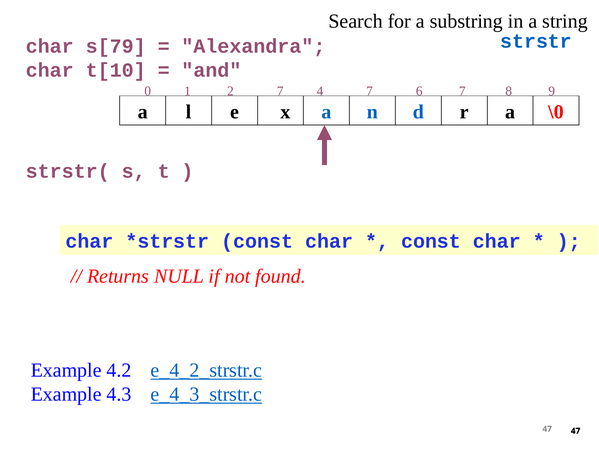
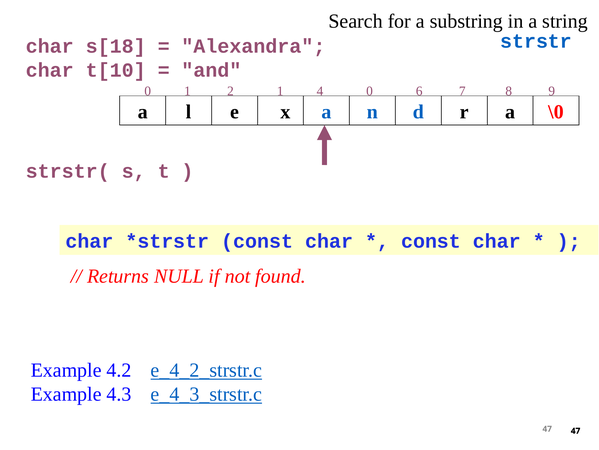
s[79: s[79 -> s[18 (116, 46)
2 7: 7 -> 1 (280, 91)
4 7: 7 -> 0 (370, 91)
